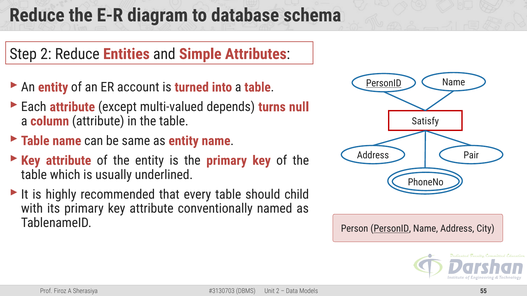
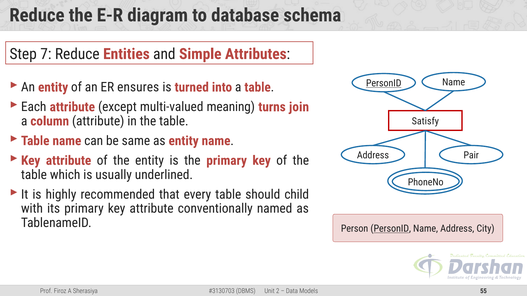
Step 2: 2 -> 7 (46, 54)
account: account -> ensures (138, 87)
depends: depends -> meaning (231, 107)
null: null -> join (299, 107)
